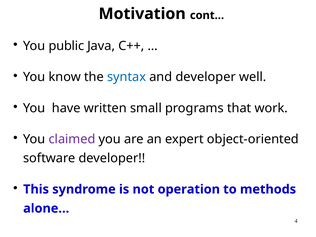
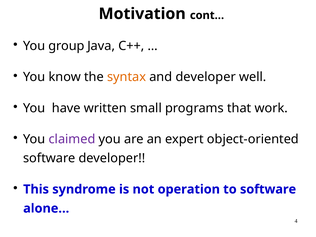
public: public -> group (66, 46)
syntax colour: blue -> orange (127, 77)
to methods: methods -> software (268, 189)
